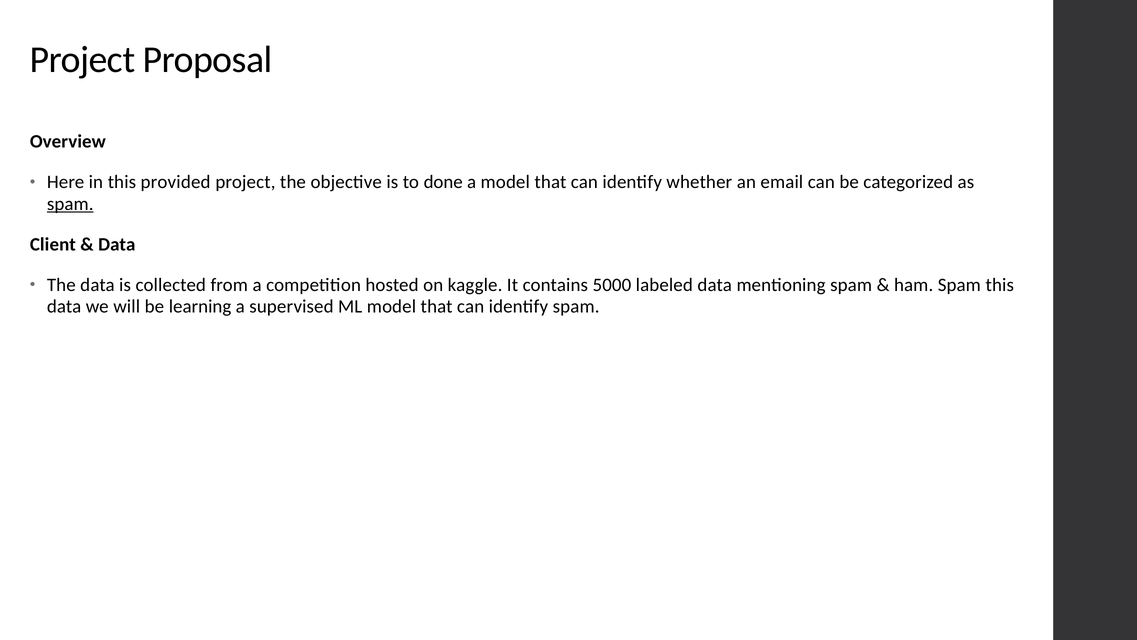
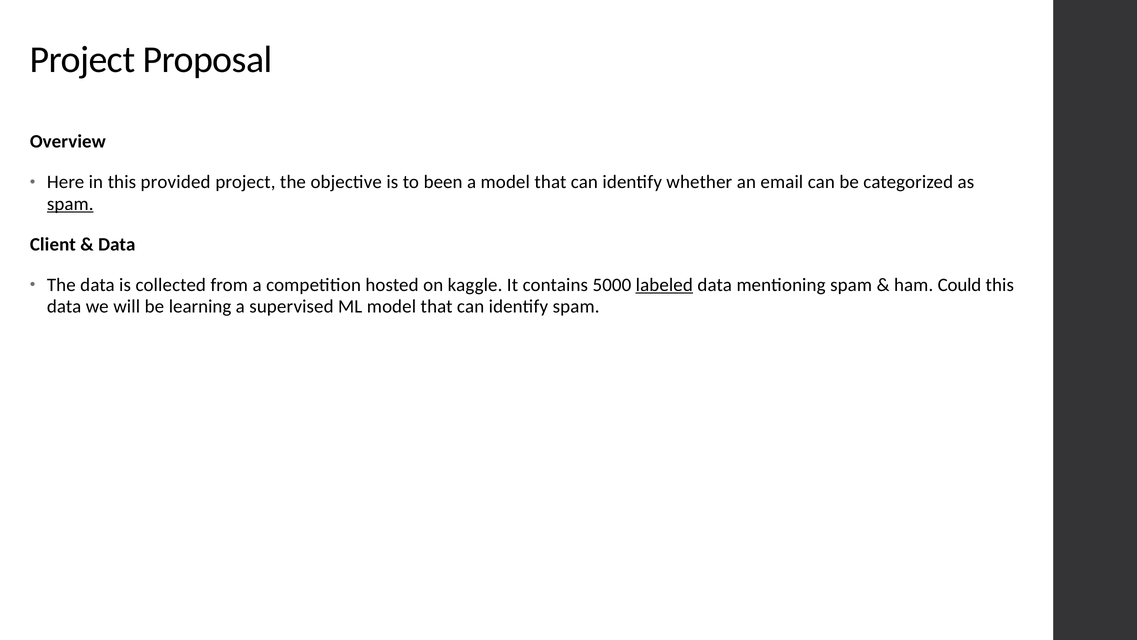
done: done -> been (443, 182)
labeled underline: none -> present (664, 285)
ham Spam: Spam -> Could (959, 285)
